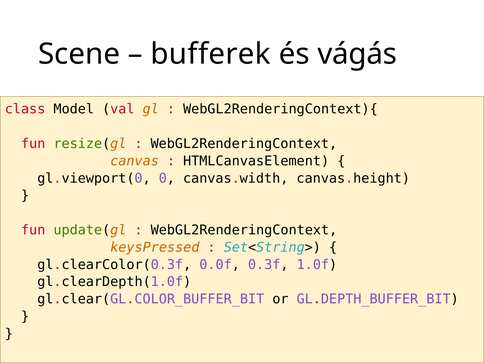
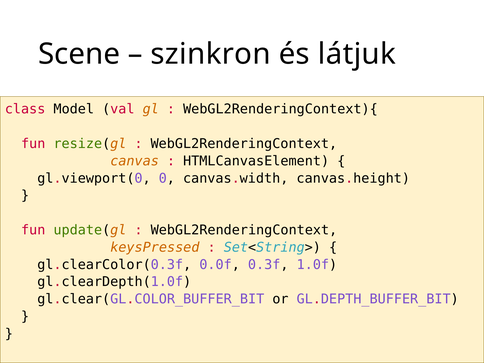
bufferek: bufferek -> szinkron (211, 54)
vágás: vágás -> látjuk (357, 54)
